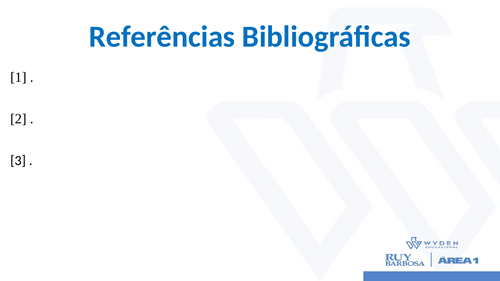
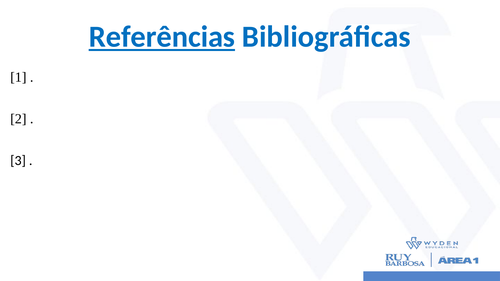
Referências underline: none -> present (162, 37)
